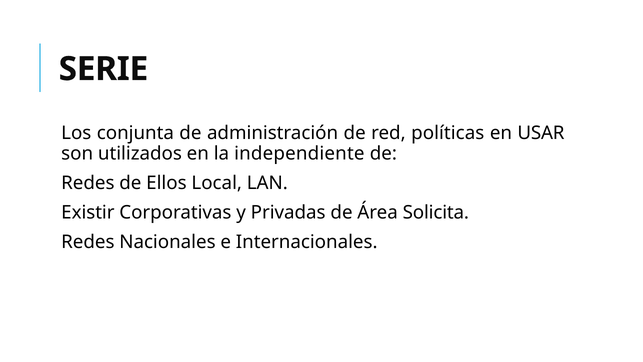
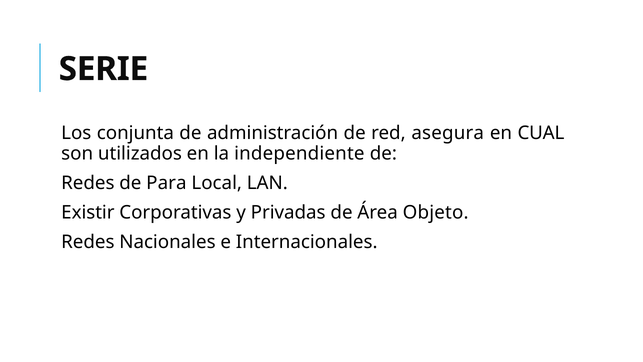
políticas: políticas -> asegura (448, 133)
USAR: USAR -> CUAL (541, 133)
Ellos: Ellos -> Para (166, 183)
Solicita: Solicita -> Objeto (436, 212)
